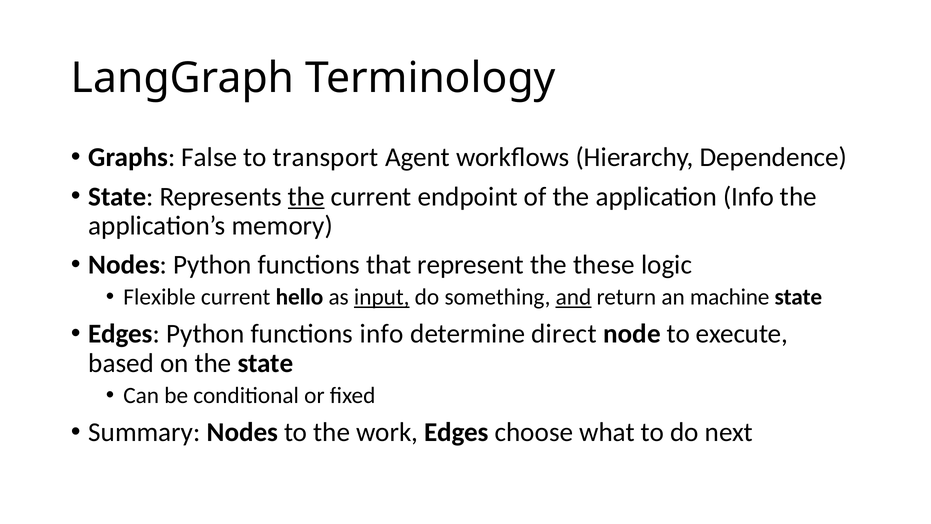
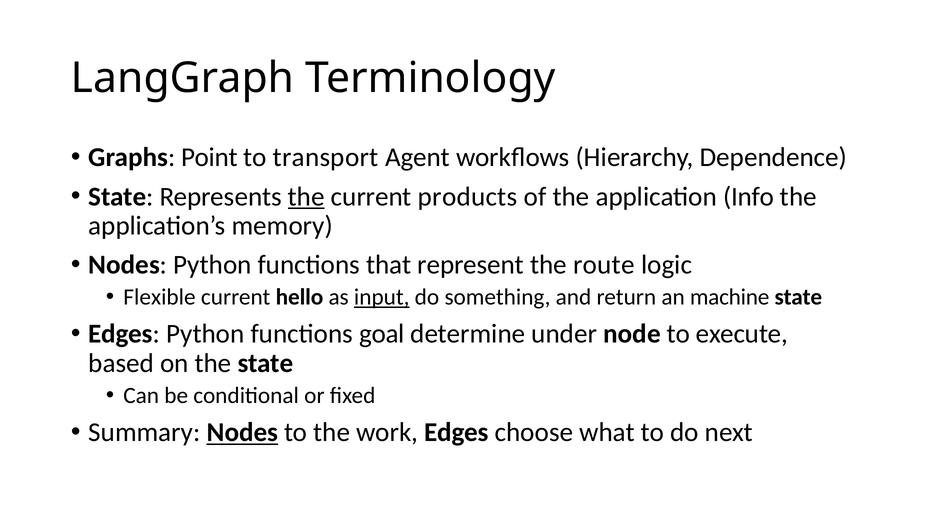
False: False -> Point (209, 157)
endpoint: endpoint -> products (468, 196)
these: these -> route (604, 265)
and underline: present -> none (574, 297)
functions info: info -> goal (382, 334)
direct: direct -> under (564, 334)
Nodes underline: none -> present (242, 432)
